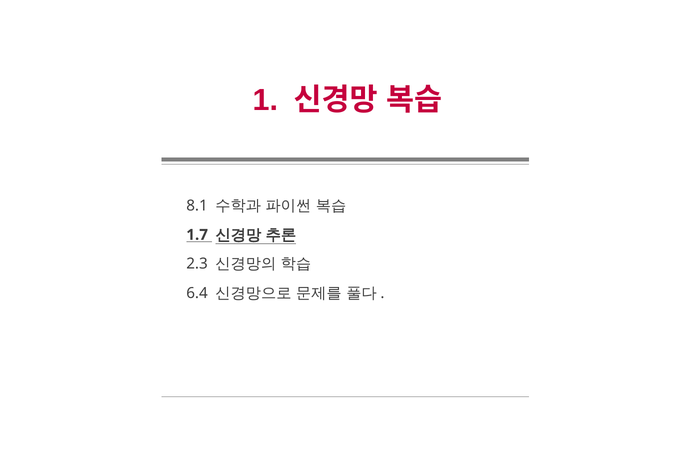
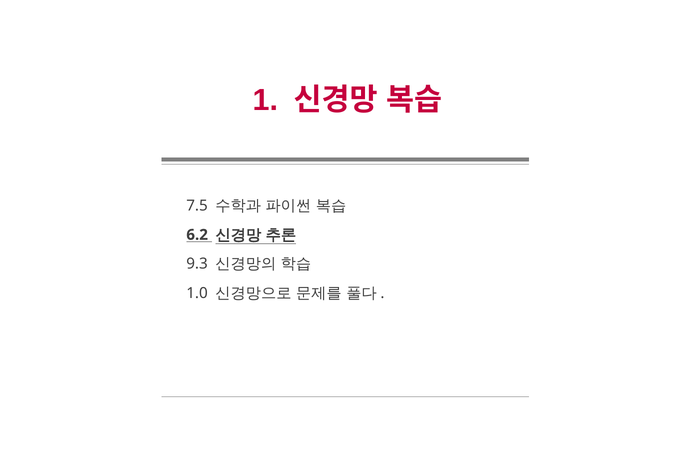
8.1: 8.1 -> 7.5 (197, 206)
1.7: 1.7 -> 6.2 (197, 235)
2.3: 2.3 -> 9.3 (197, 264)
6.4: 6.4 -> 1.0 (197, 293)
